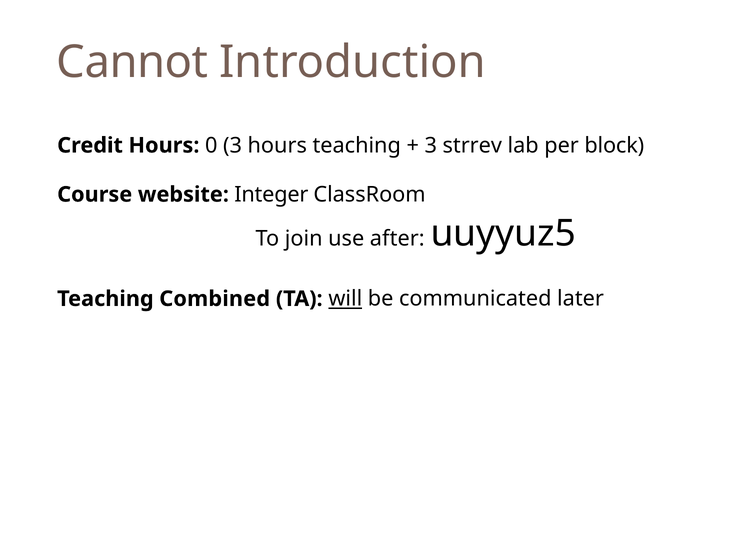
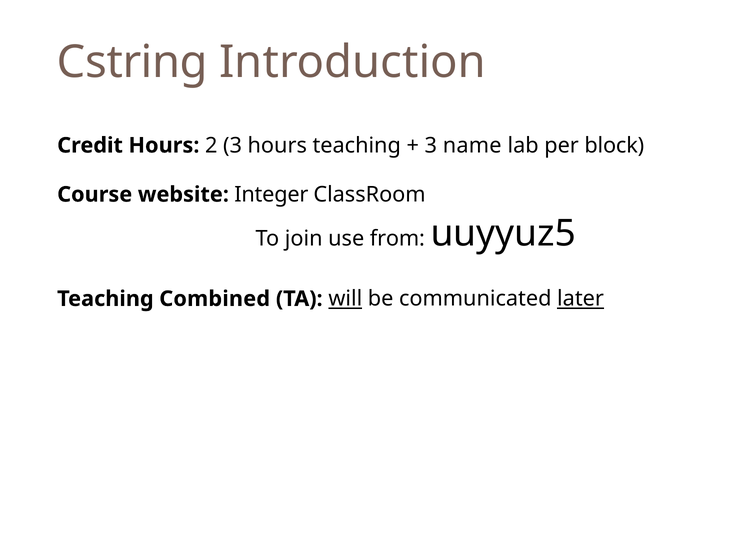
Cannot: Cannot -> Cstring (132, 62)
0: 0 -> 2 (211, 145)
strrev: strrev -> name (472, 145)
after: after -> from (397, 239)
later underline: none -> present (581, 299)
